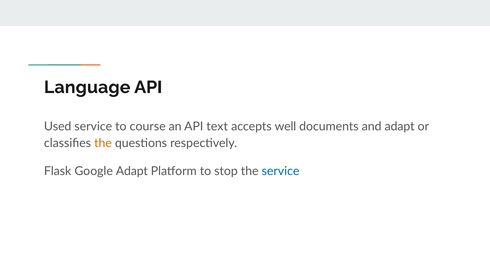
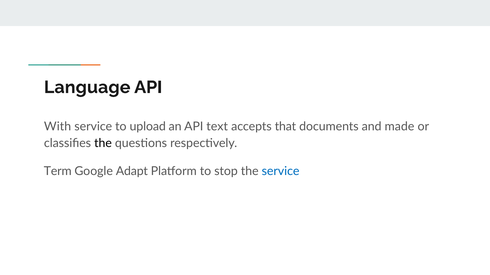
Used: Used -> With (58, 127)
course: course -> upload (148, 127)
well: well -> that (285, 127)
and adapt: adapt -> made (400, 127)
the colour: orange -> black (103, 144)
Flask: Flask -> Term (58, 171)
